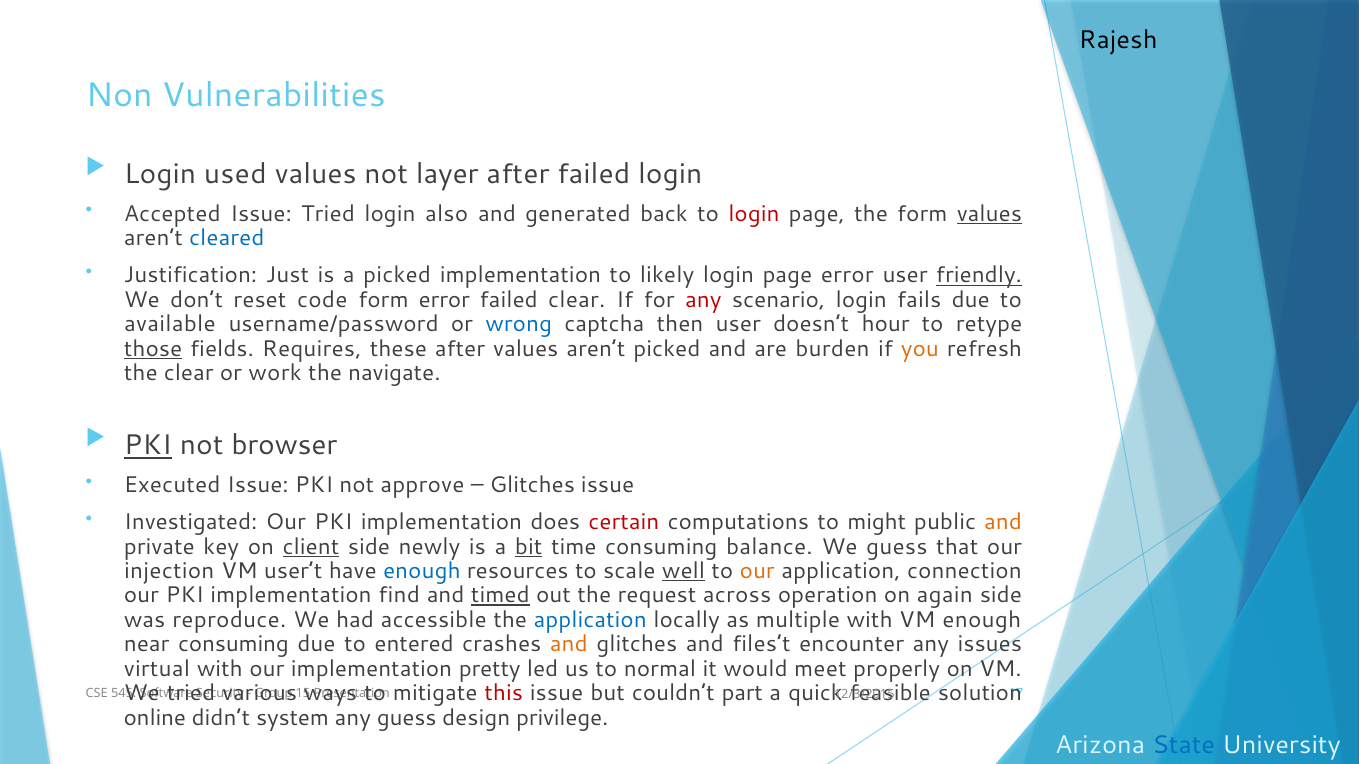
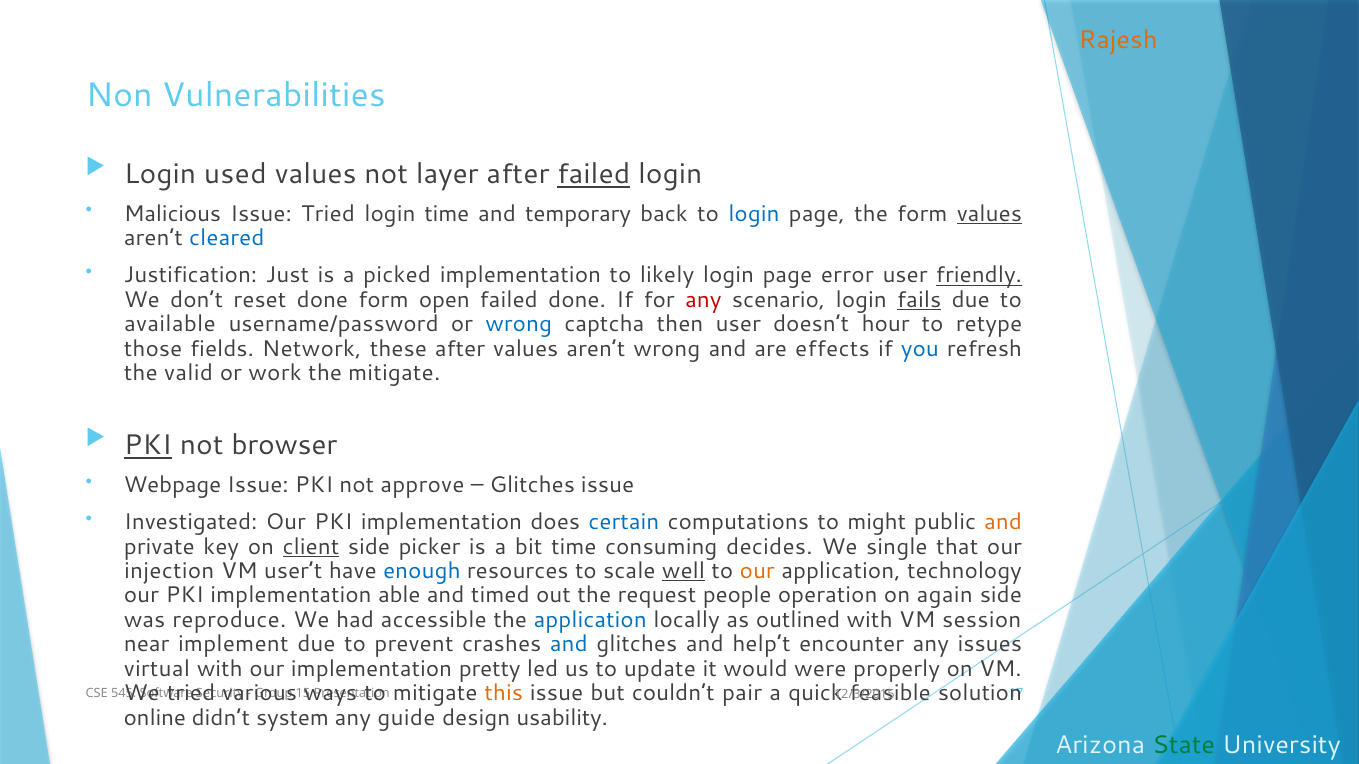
Rajesh colour: black -> orange (1118, 40)
failed underline: none -> present (594, 175)
Accepted: Accepted -> Malicious (172, 214)
login also: also -> time (447, 214)
generated: generated -> temporary (578, 214)
login colour: red -> blue (754, 214)
reset code: code -> done (322, 300)
form error: error -> open (444, 300)
failed clear: clear -> done (577, 300)
fails underline: none -> present (919, 300)
those underline: present -> none (153, 349)
Requires: Requires -> Network (312, 349)
aren’t picked: picked -> wrong (667, 349)
burden: burden -> effects (833, 349)
you colour: orange -> blue (920, 349)
the clear: clear -> valid (189, 373)
the navigate: navigate -> mitigate (394, 373)
Executed: Executed -> Webpage (172, 485)
certain colour: red -> blue (624, 522)
newly: newly -> picker (430, 547)
bit underline: present -> none (529, 547)
balance: balance -> decides (769, 547)
We guess: guess -> single (897, 547)
connection: connection -> technology (964, 571)
find: find -> able (399, 596)
timed underline: present -> none (500, 596)
across: across -> people (737, 596)
multiple: multiple -> outlined (798, 620)
VM enough: enough -> session (982, 620)
near consuming: consuming -> implement (233, 645)
entered: entered -> prevent (414, 645)
and colour: orange -> blue (569, 645)
files’t: files’t -> help’t (761, 645)
normal: normal -> update (660, 669)
meet: meet -> were (820, 669)
this colour: red -> orange (504, 694)
part: part -> pair (742, 694)
any guess: guess -> guide (406, 718)
privilege: privilege -> usability (562, 718)
State colour: blue -> green (1184, 745)
